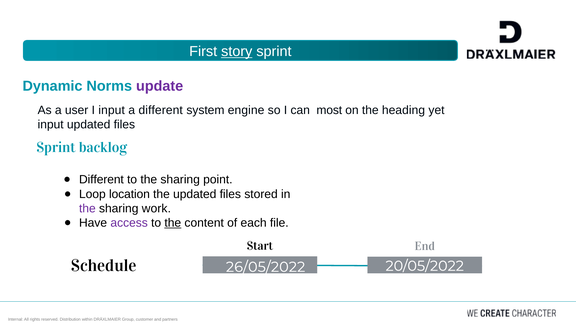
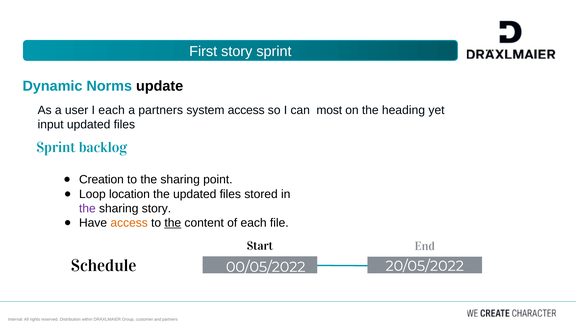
story underline: present -> none (237, 51)
update colour: purple -> black (160, 86)
I input: input -> each (112, 110)
a different: different -> partners (161, 110)
system engine: engine -> access (246, 110)
Different: Different -> Creation (101, 180)
sharing work: work -> story (156, 208)
access colour: purple -> orange (129, 223)
26/05/2022: 26/05/2022 -> 00/05/2022 (266, 267)
